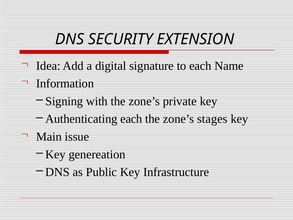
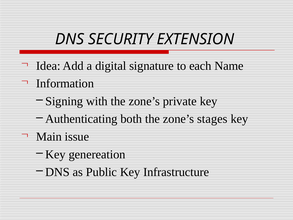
Authenticating each: each -> both (131, 119)
